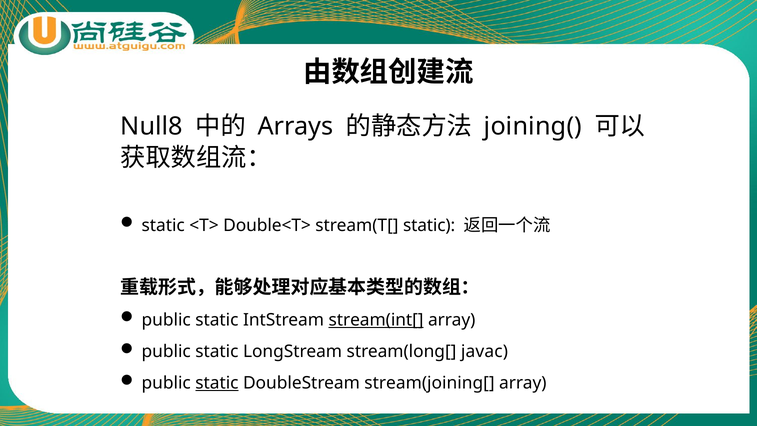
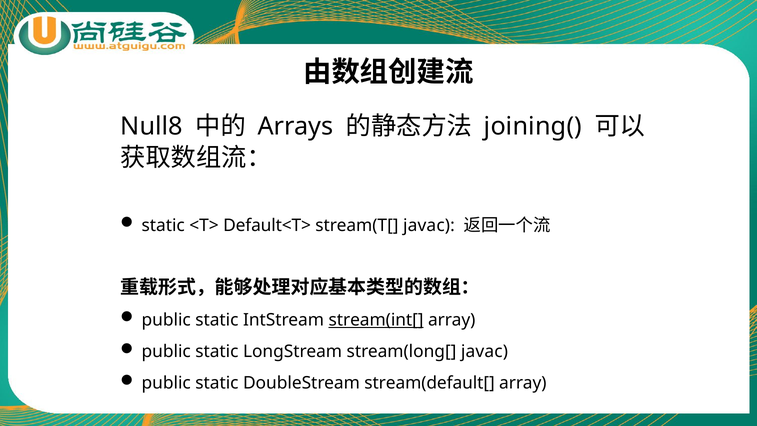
Double<T>: Double<T> -> Default<T> (267, 225)
stream(T[ static: static -> javac (429, 225)
static underline: present -> none (217, 383)
stream(joining[: stream(joining[ -> stream(default[ (430, 383)
